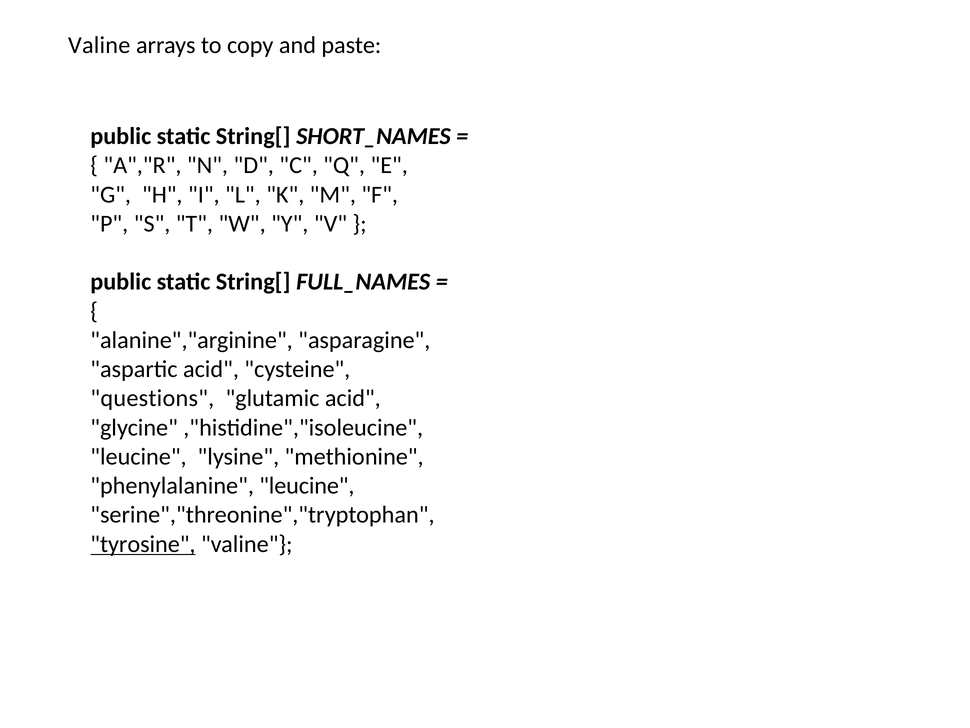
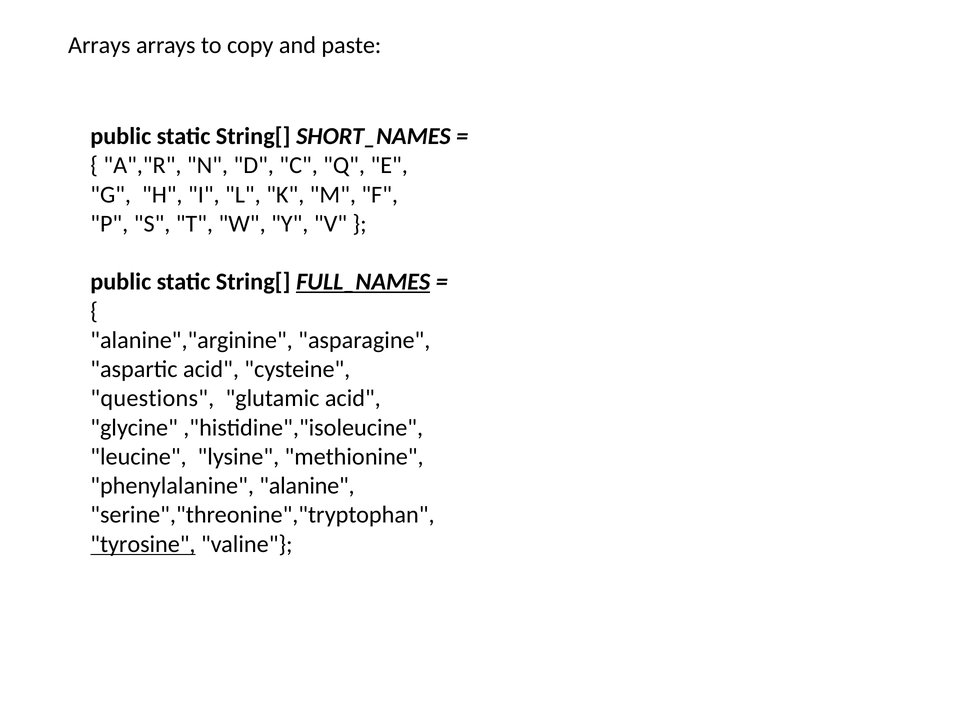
Valine: Valine -> Arrays (99, 45)
FULL_NAMES underline: none -> present (363, 282)
phenylalanine leucine: leucine -> alanine (307, 485)
